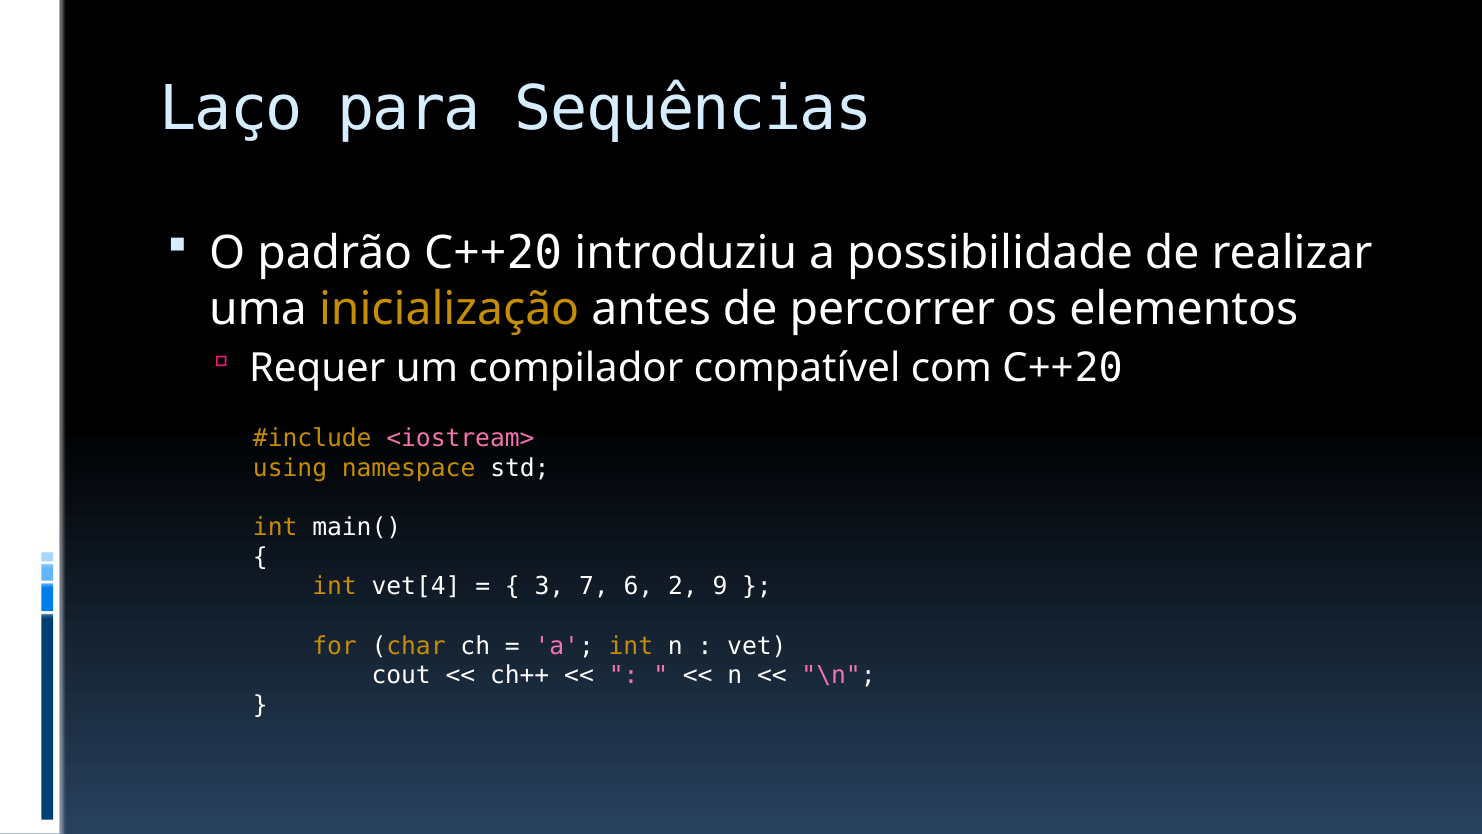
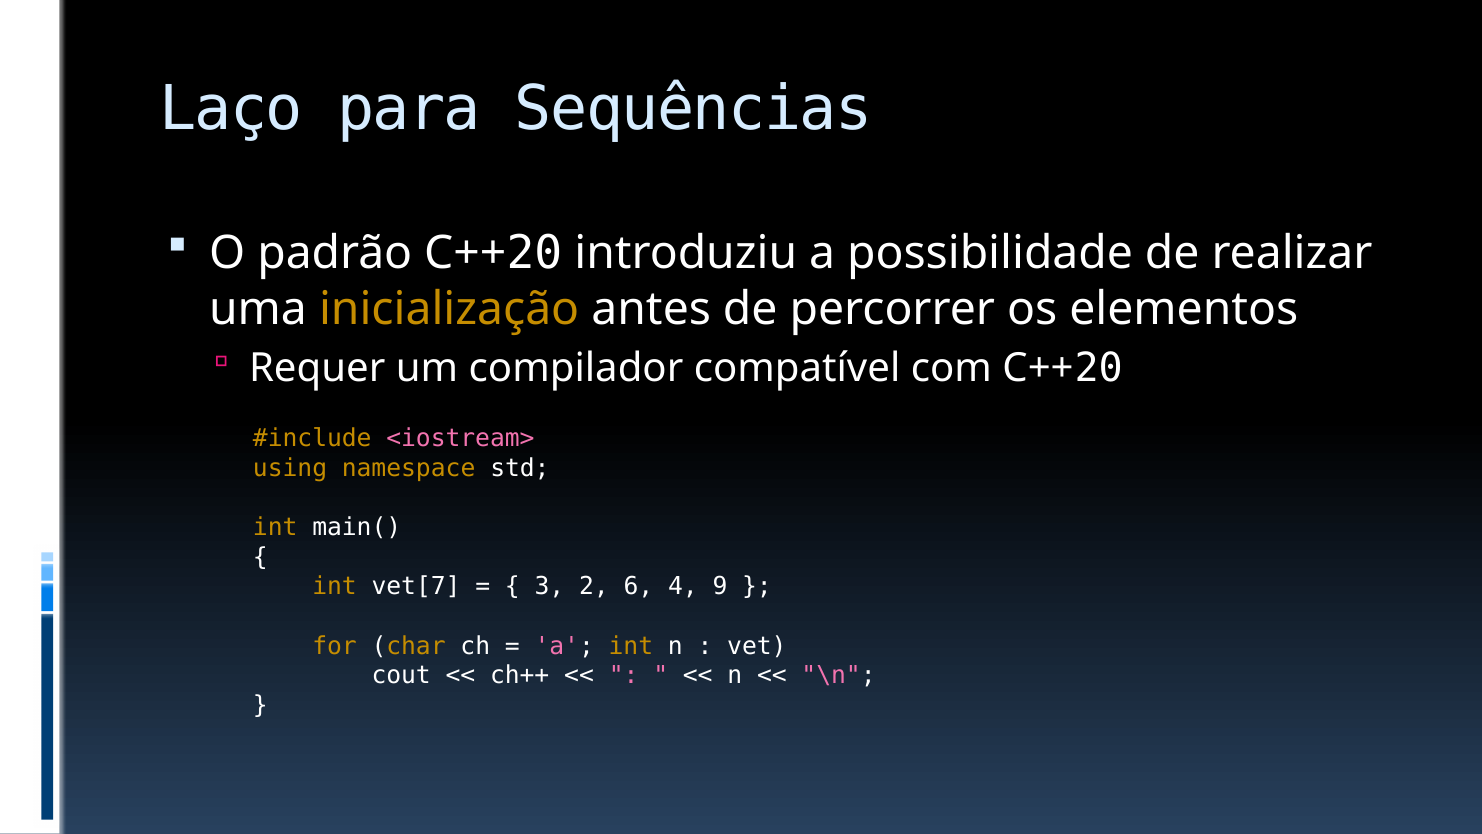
vet[4: vet[4 -> vet[7 (416, 586)
7: 7 -> 2 (594, 586)
2: 2 -> 4 (683, 586)
